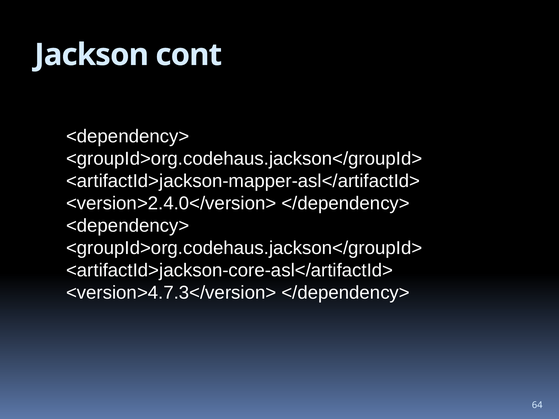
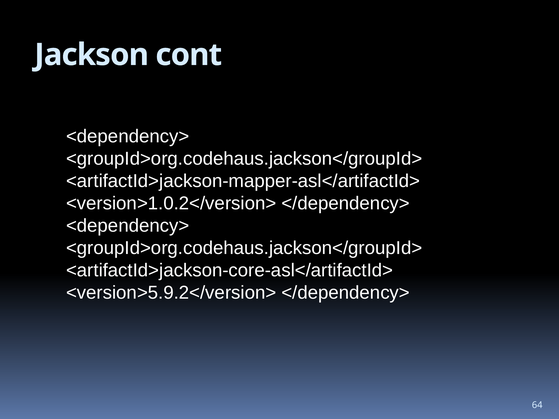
<version>2.4.0</version>: <version>2.4.0</version> -> <version>1.0.2</version> (171, 203)
<version>4.7.3</version>: <version>4.7.3</version> -> <version>5.9.2</version> (171, 293)
